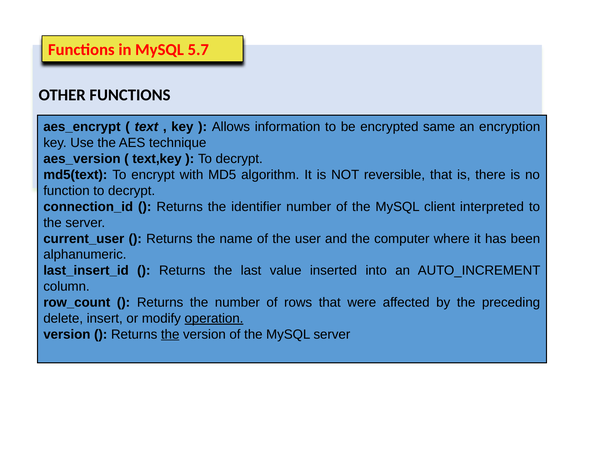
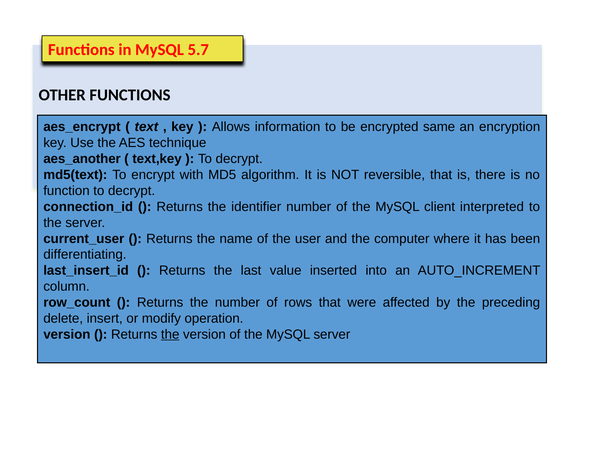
aes_version: aes_version -> aes_another (82, 159)
alphanumeric: alphanumeric -> differentiating (85, 254)
operation underline: present -> none (214, 318)
